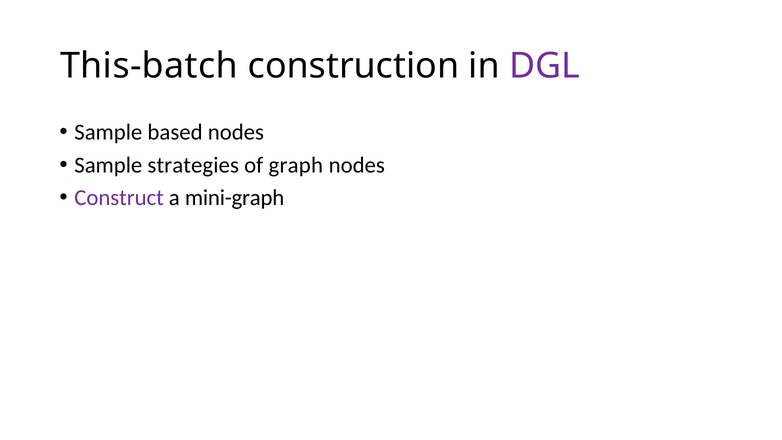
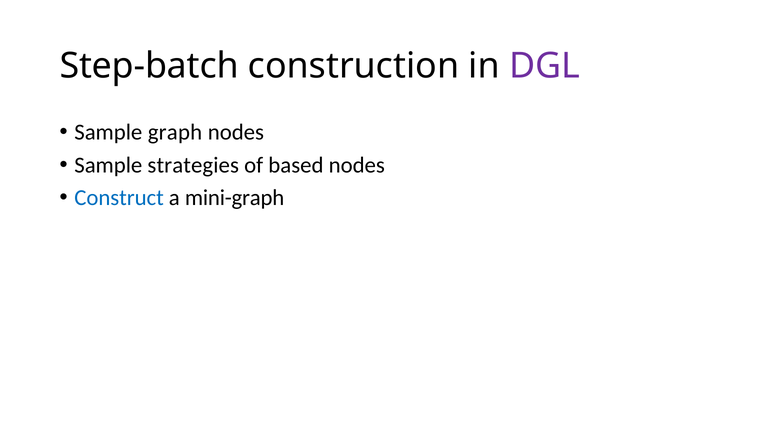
This-batch: This-batch -> Step-batch (149, 66)
based: based -> graph (175, 132)
graph: graph -> based (296, 165)
Construct colour: purple -> blue (119, 198)
